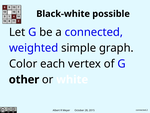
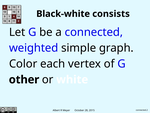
possible: possible -> consists (111, 14)
